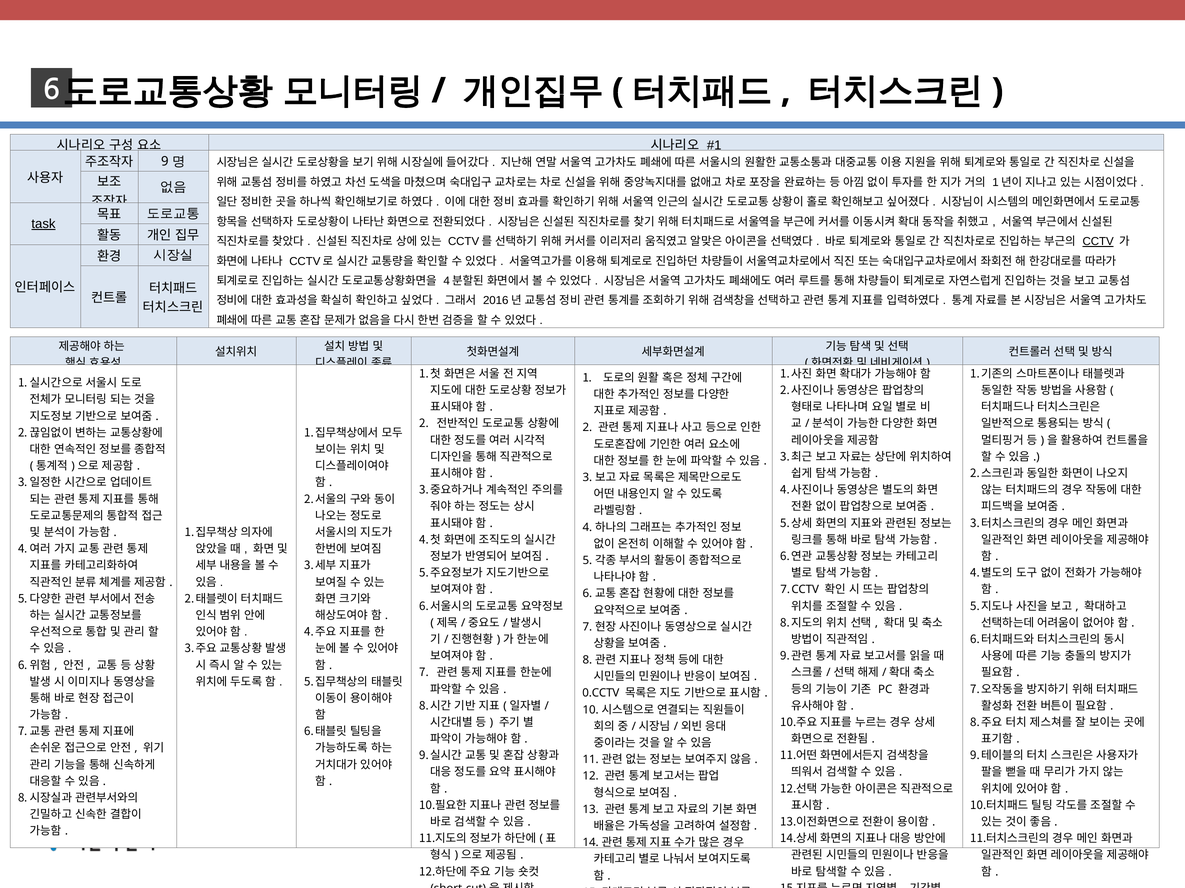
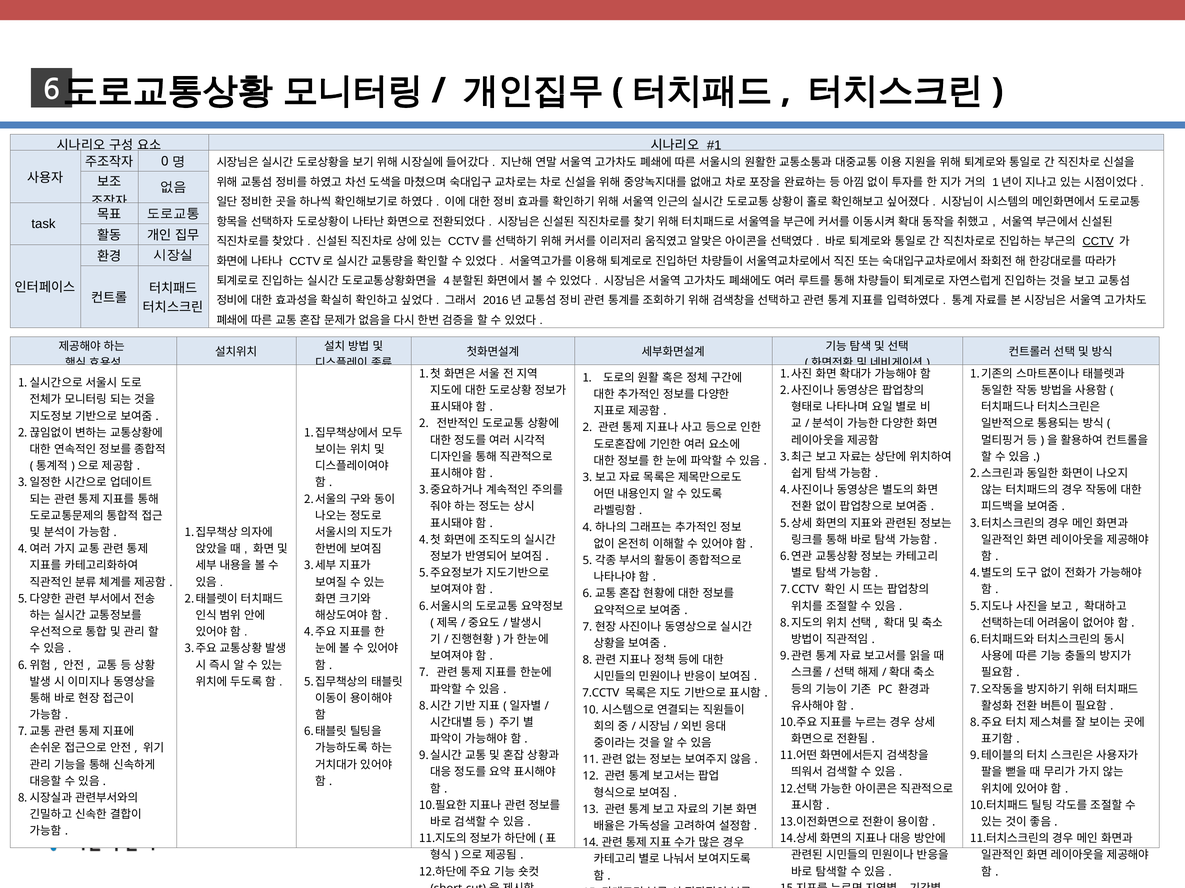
9: 9 -> 0 (165, 161)
task underline: present -> none (44, 224)
0.CCTV: 0.CCTV -> 7.CCTV (601, 694)
